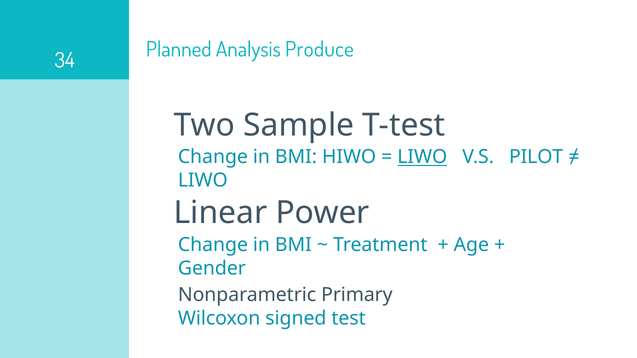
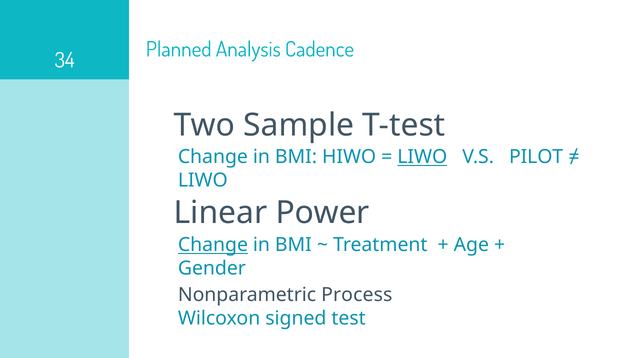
Produce: Produce -> Cadence (320, 50)
Change underline: none -> present (213, 245)
Primary: Primary -> Process (357, 295)
